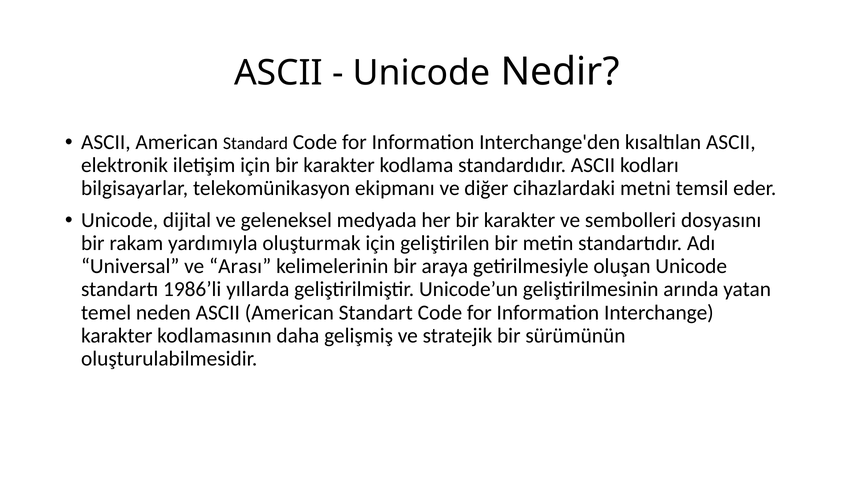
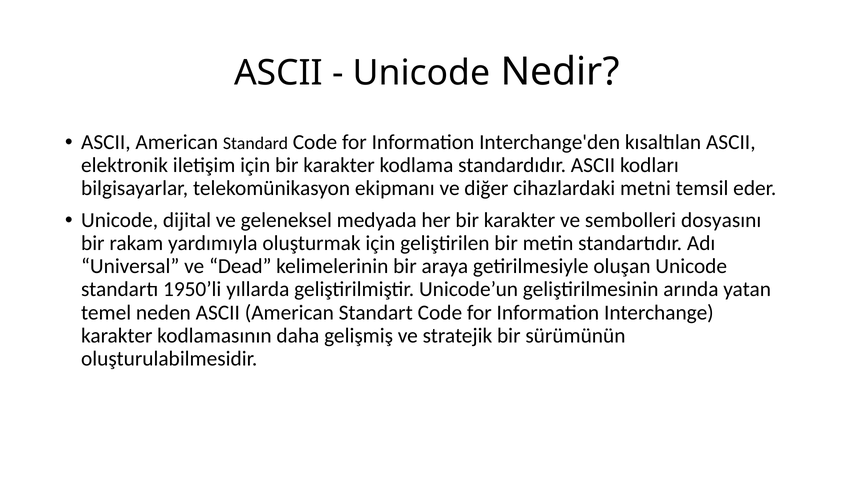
Arası: Arası -> Dead (240, 267)
1986’li: 1986’li -> 1950’li (192, 290)
